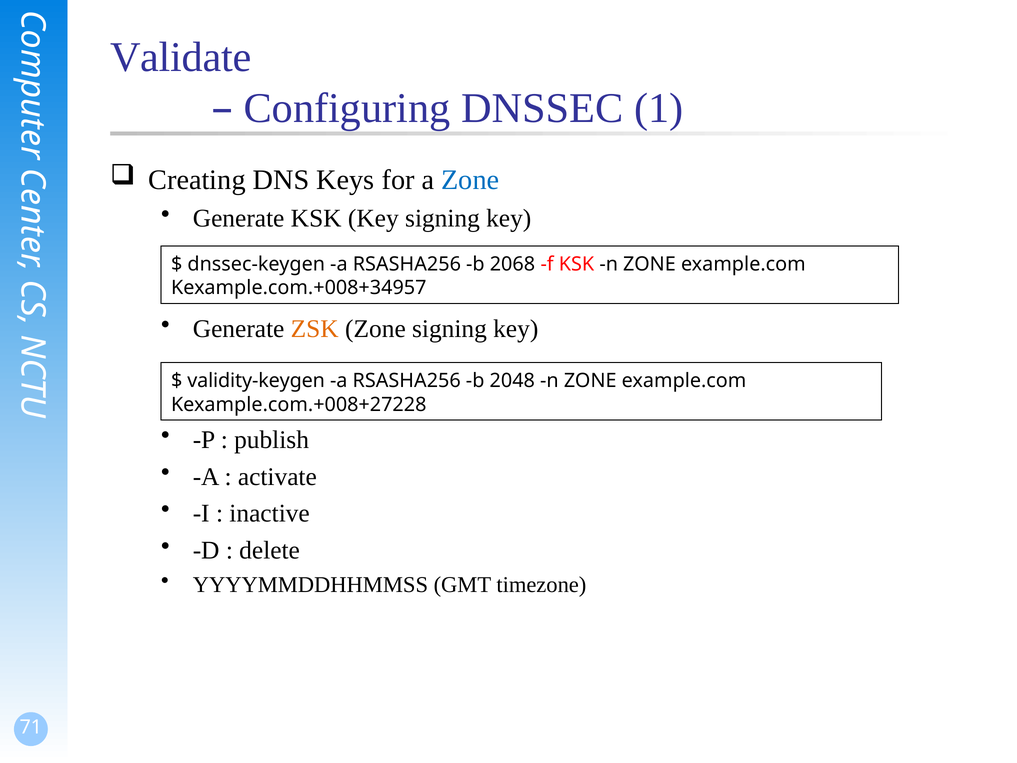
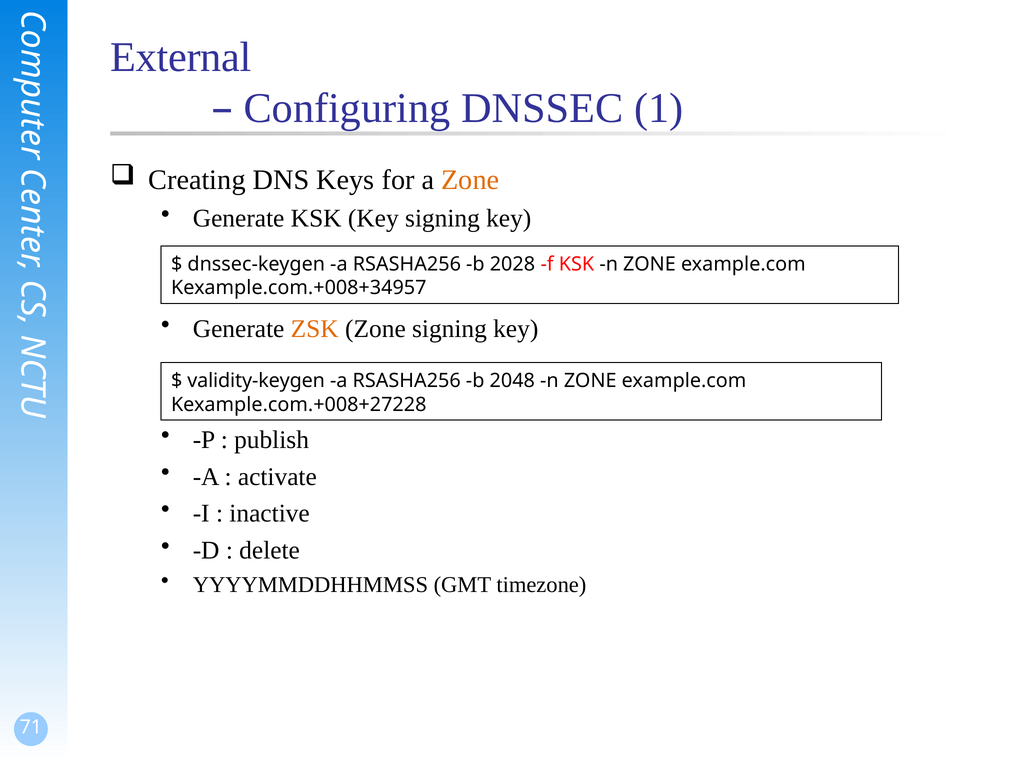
Validate: Validate -> External (181, 57)
Zone colour: blue -> orange (470, 180)
2068: 2068 -> 2028 (512, 264)
